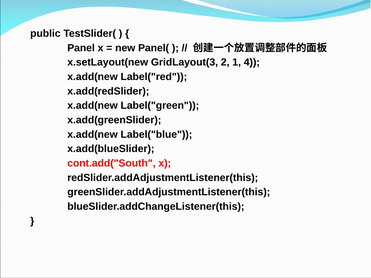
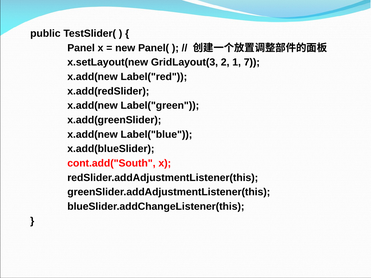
4: 4 -> 7 (252, 62)
